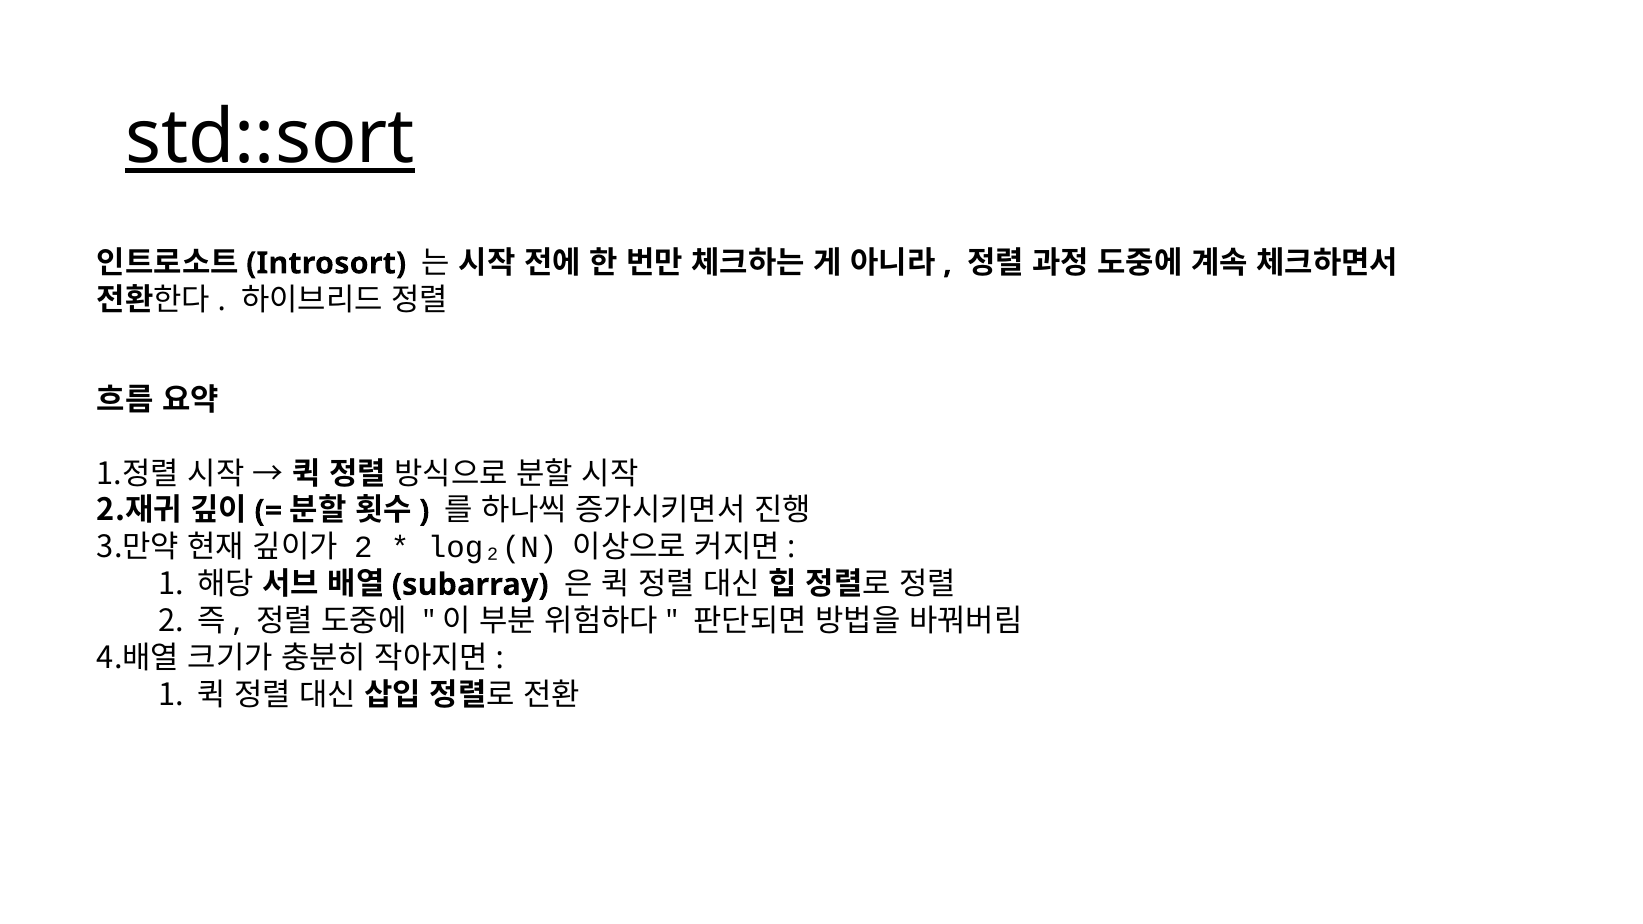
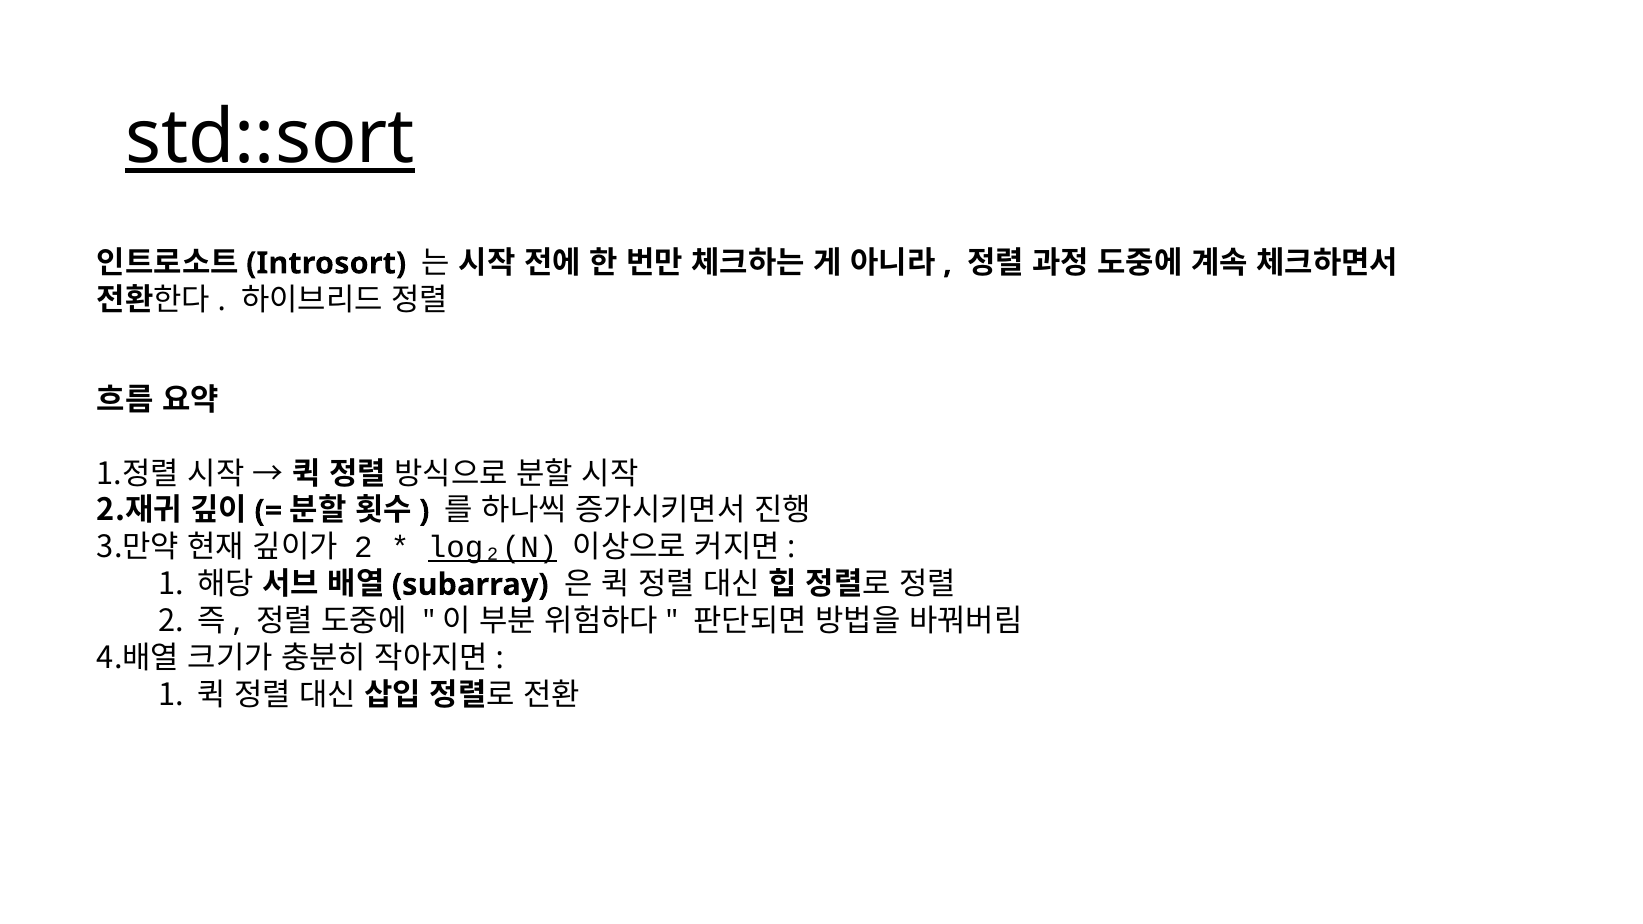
log₂(N underline: none -> present (493, 548)
